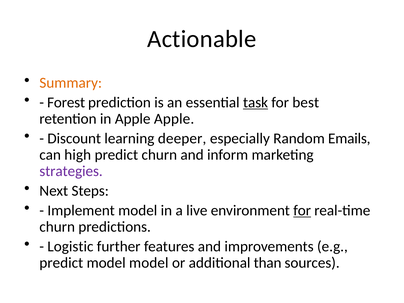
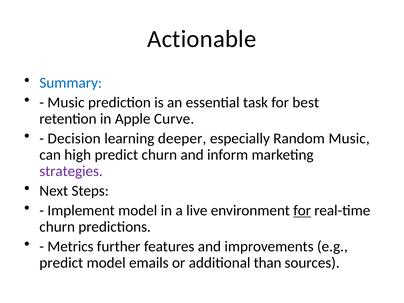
Summary colour: orange -> blue (71, 83)
Forest: Forest -> Music (66, 102)
task underline: present -> none (256, 102)
Apple Apple: Apple -> Curve (174, 119)
Discount: Discount -> Decision (74, 138)
Random Emails: Emails -> Music (349, 138)
Logistic: Logistic -> Metrics (70, 246)
model model: model -> emails (149, 263)
